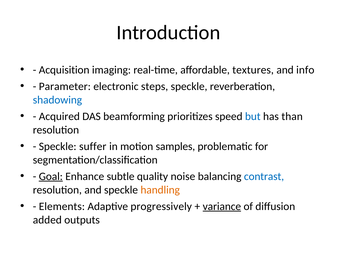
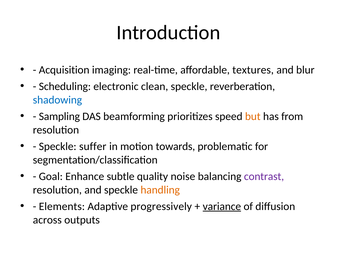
info: info -> blur (305, 70)
Parameter: Parameter -> Scheduling (65, 86)
steps: steps -> clean (155, 86)
Acquired: Acquired -> Sampling (59, 116)
but colour: blue -> orange (253, 116)
than: than -> from (292, 116)
samples: samples -> towards (175, 146)
Goal underline: present -> none (51, 176)
contrast colour: blue -> purple (264, 176)
added: added -> across (47, 220)
